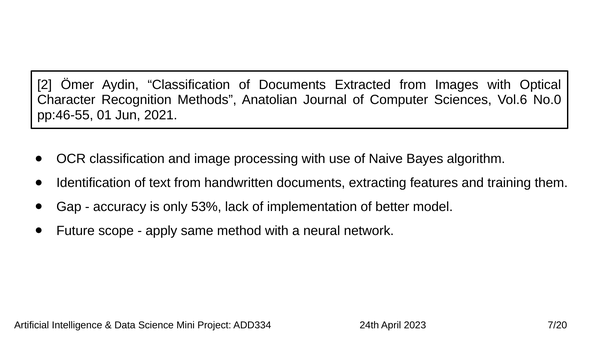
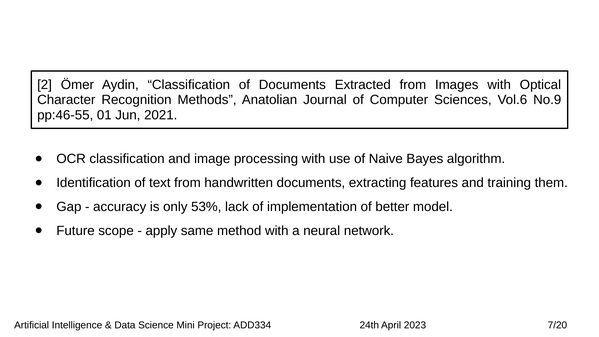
No.0: No.0 -> No.9 (547, 100)
